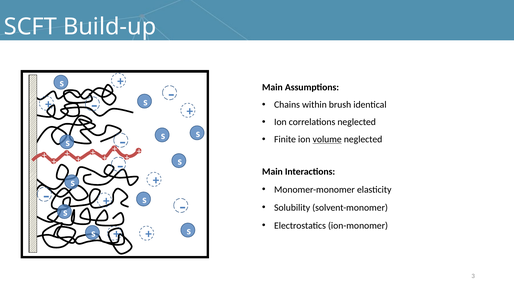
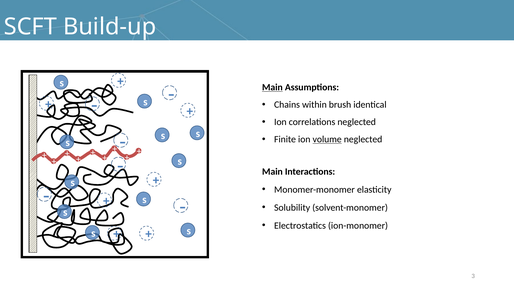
Main underline: none -> present (272, 87)
